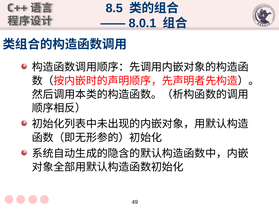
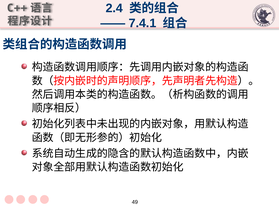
8.5: 8.5 -> 2.4 (114, 8)
8.0.1: 8.0.1 -> 7.4.1 (143, 23)
